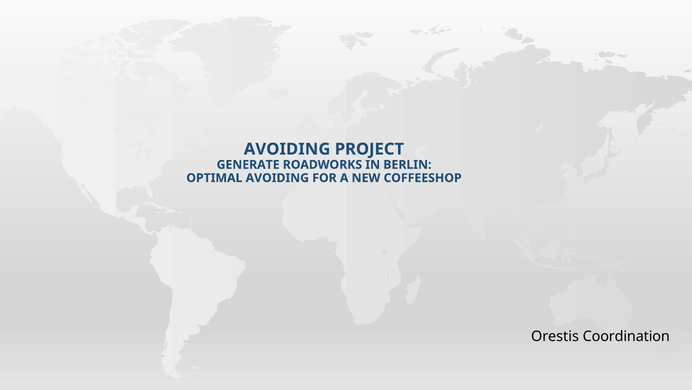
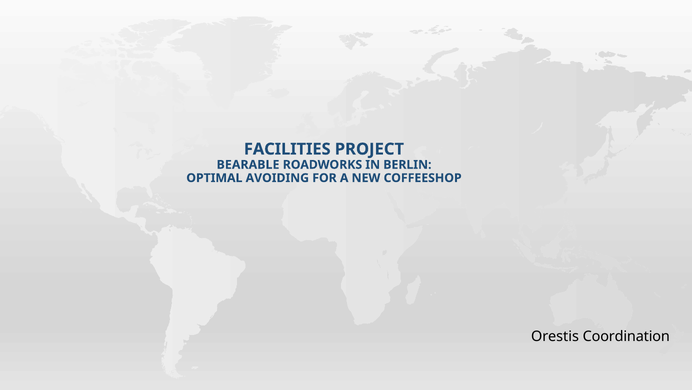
AVOIDING: AVOIDING -> FACILITIES (287, 149)
GENERATE: GENERATE -> BEARABLE (248, 164)
